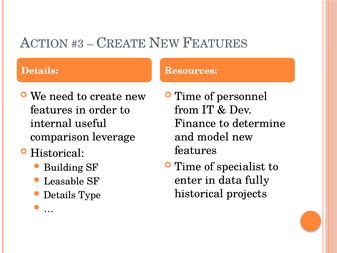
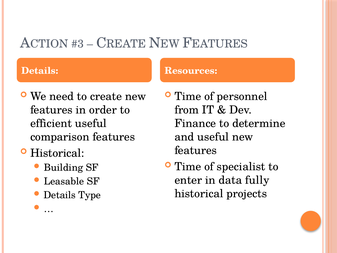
internal: internal -> efficient (51, 123)
comparison leverage: leverage -> features (114, 137)
and model: model -> useful (213, 137)
